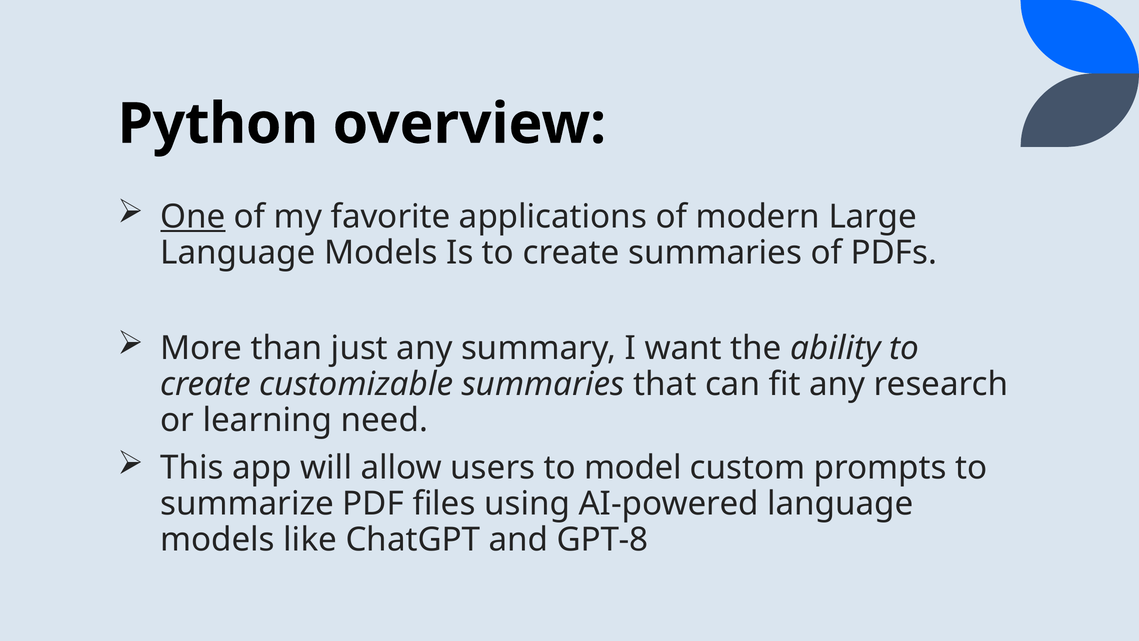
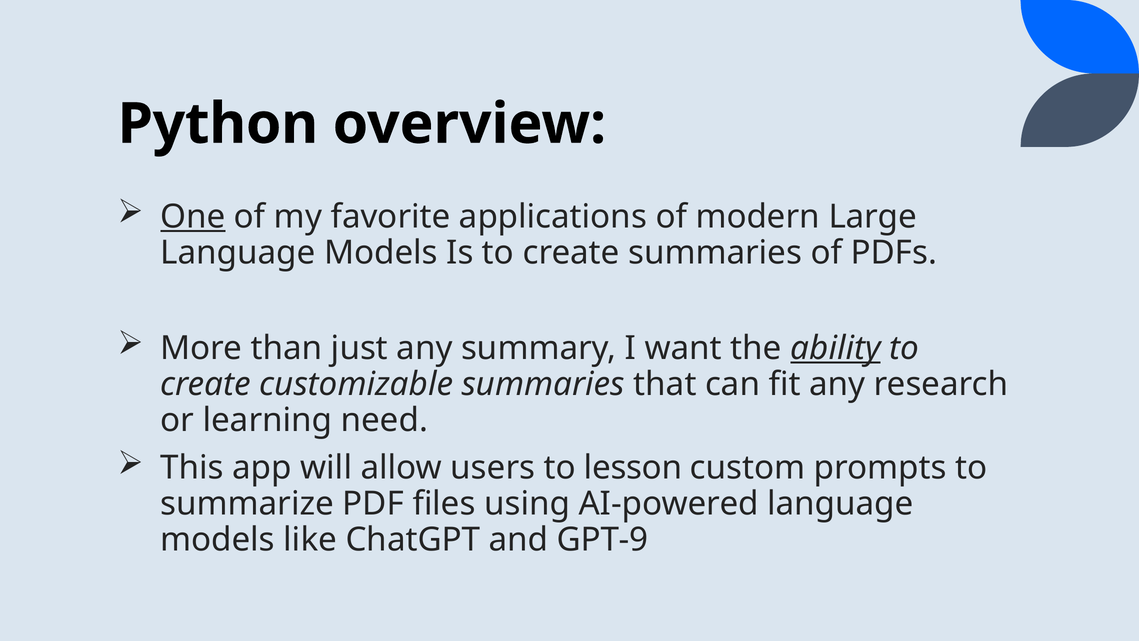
ability underline: none -> present (836, 348)
model: model -> lesson (633, 468)
GPT-8: GPT-8 -> GPT-9 (603, 539)
